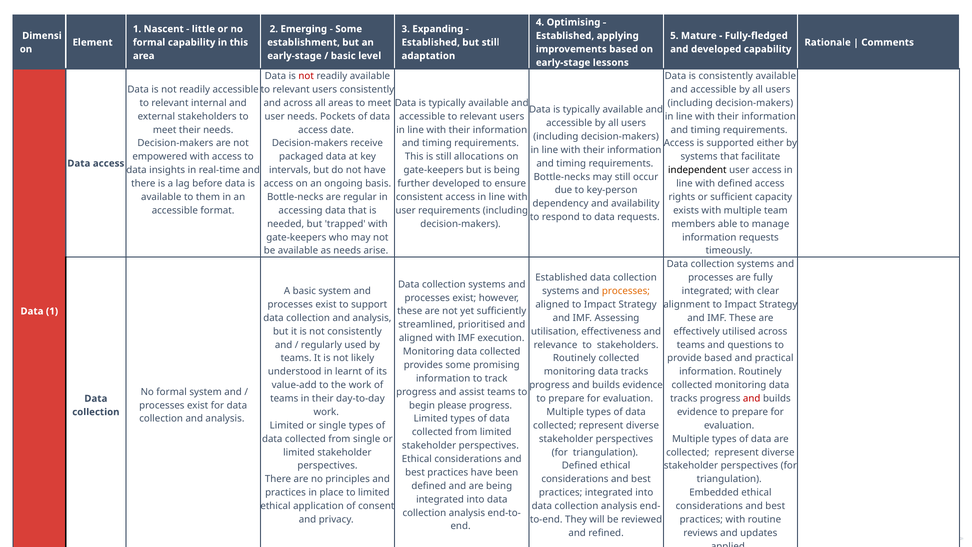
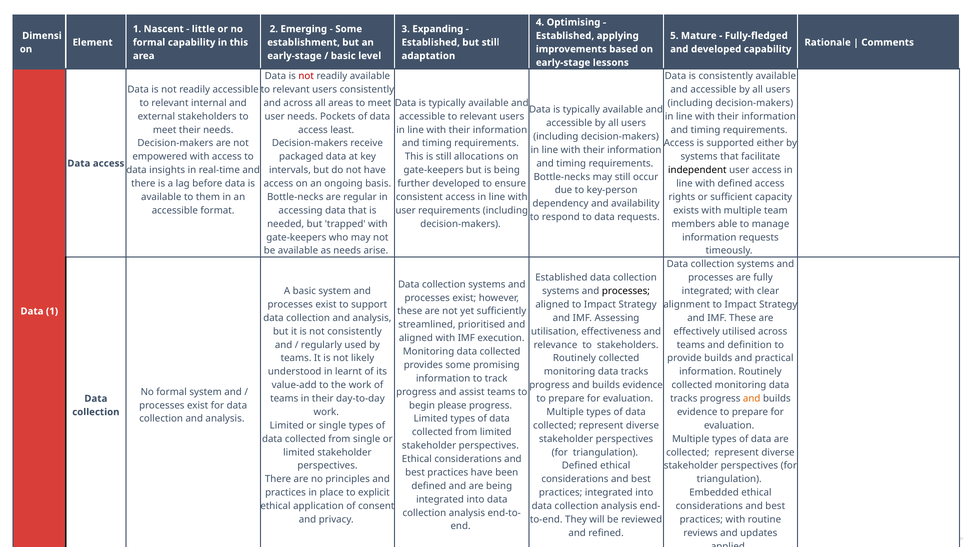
date: date -> least (342, 130)
processes colour: orange -> black (626, 291)
questions: questions -> definition (750, 345)
provide based: based -> builds (718, 358)
and colour: red -> orange (752, 398)
to limited: limited -> explicit (374, 492)
